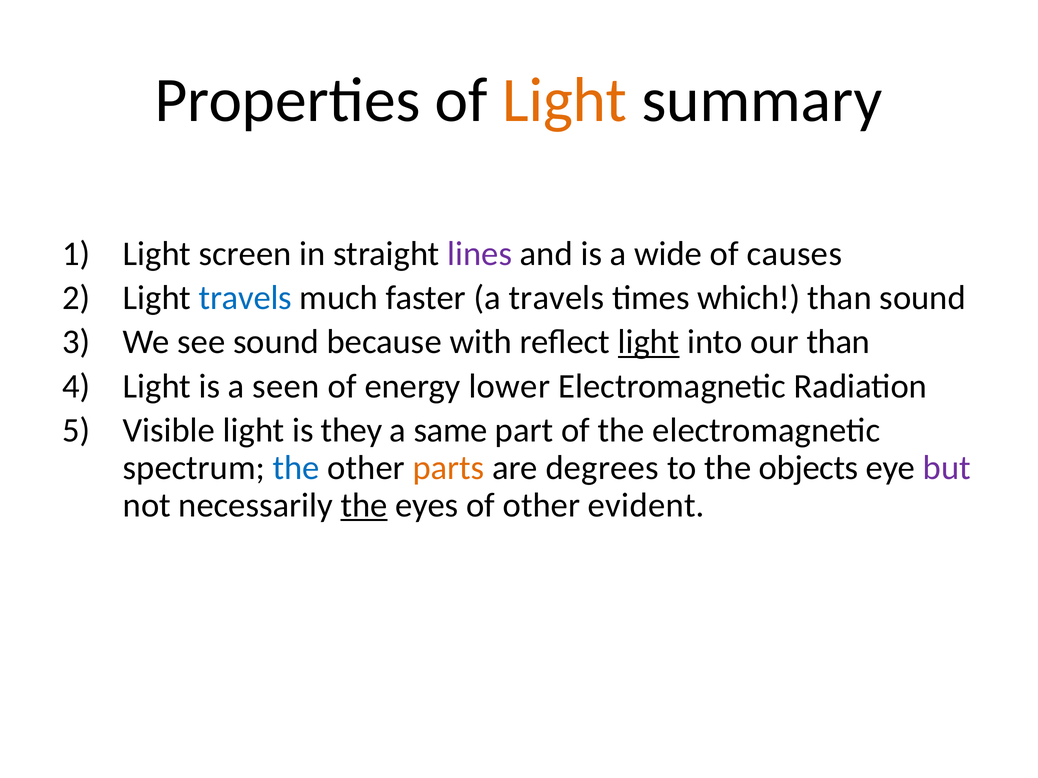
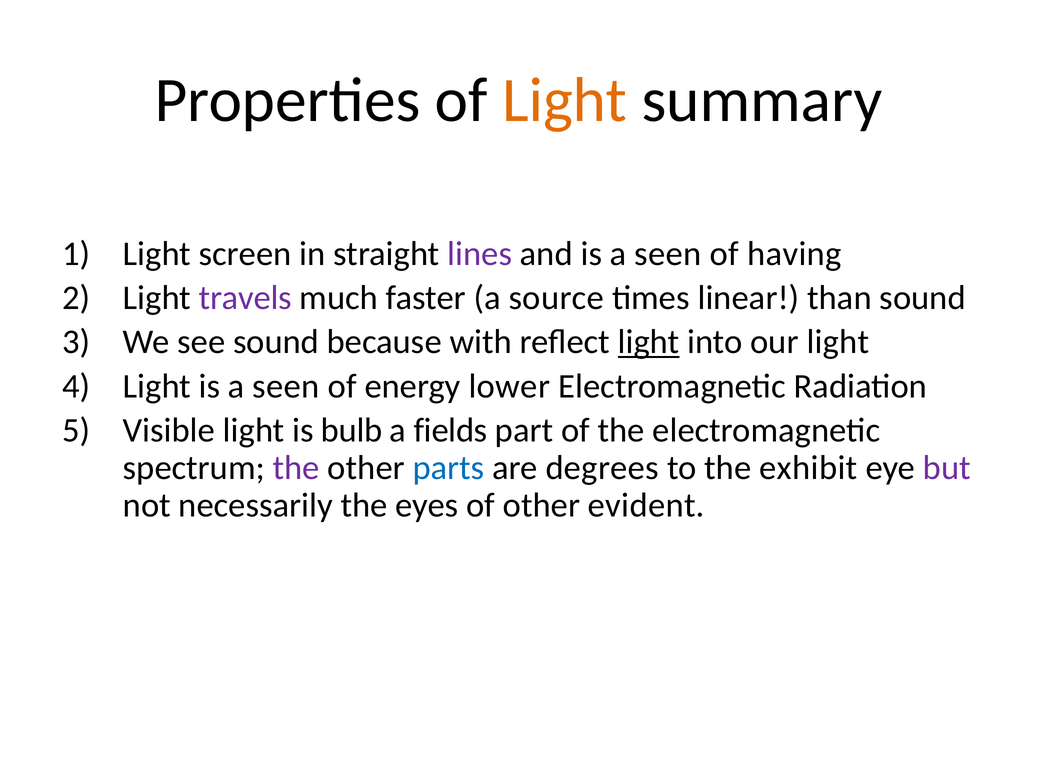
and is a wide: wide -> seen (668, 254)
causes: causes -> having (794, 254)
travels colour: blue -> purple (245, 298)
a travels: travels -> source (556, 298)
which: which -> linear (748, 298)
our than: than -> light (838, 342)
they: they -> bulb (352, 431)
same: same -> fields (451, 431)
the colour: blue -> purple (296, 468)
parts colour: orange -> blue (449, 468)
objects: objects -> exhibit (808, 468)
the underline: present -> none (364, 505)
